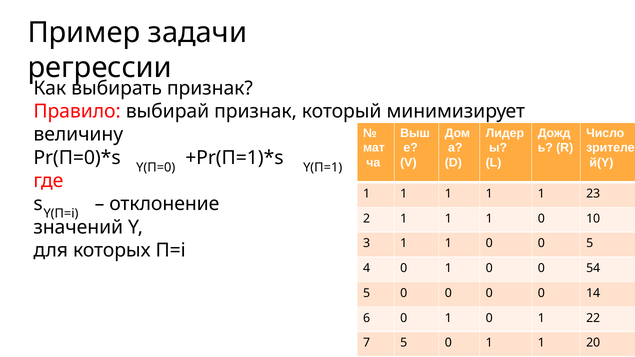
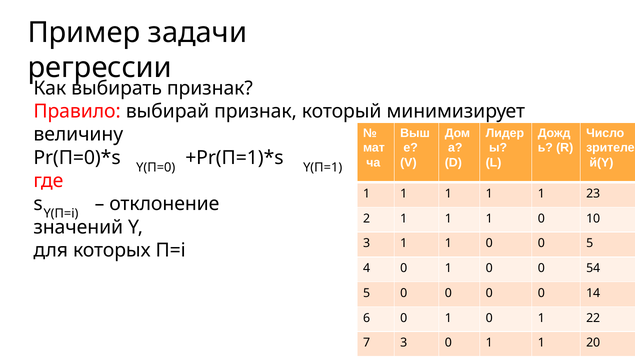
7 5: 5 -> 3 (404, 343)
